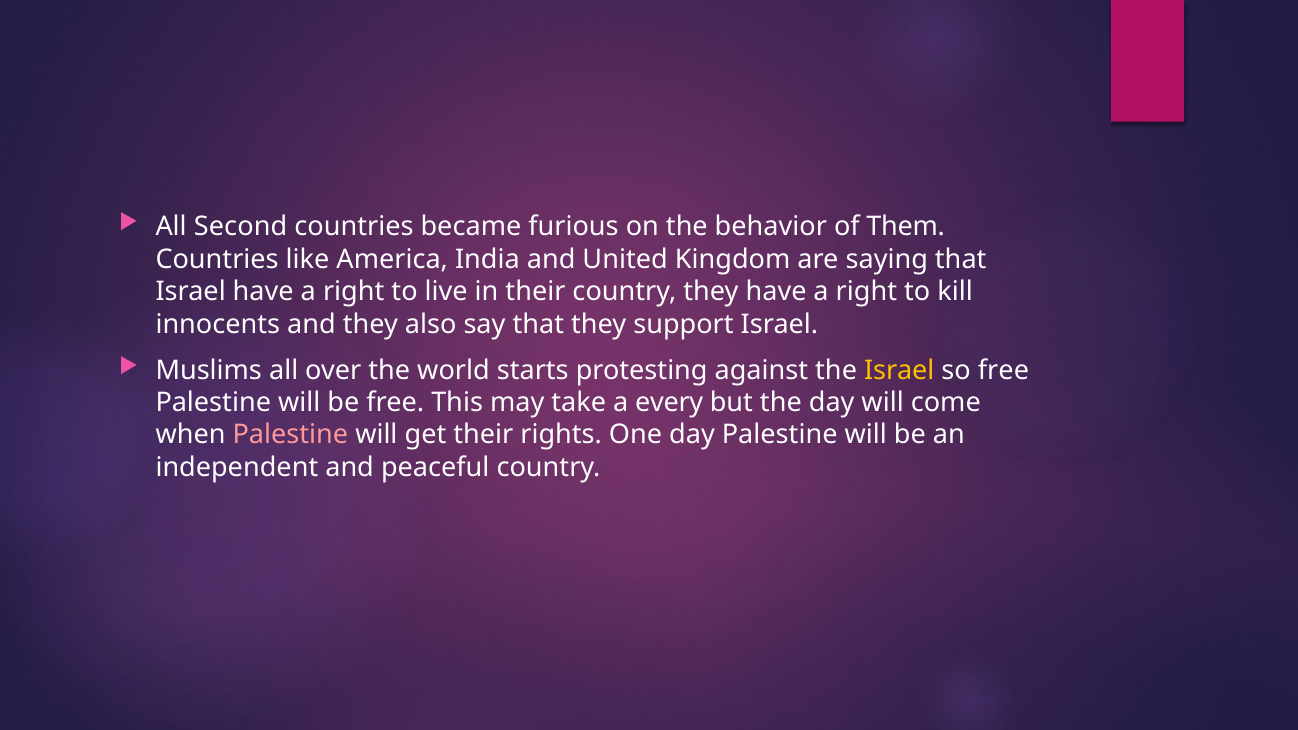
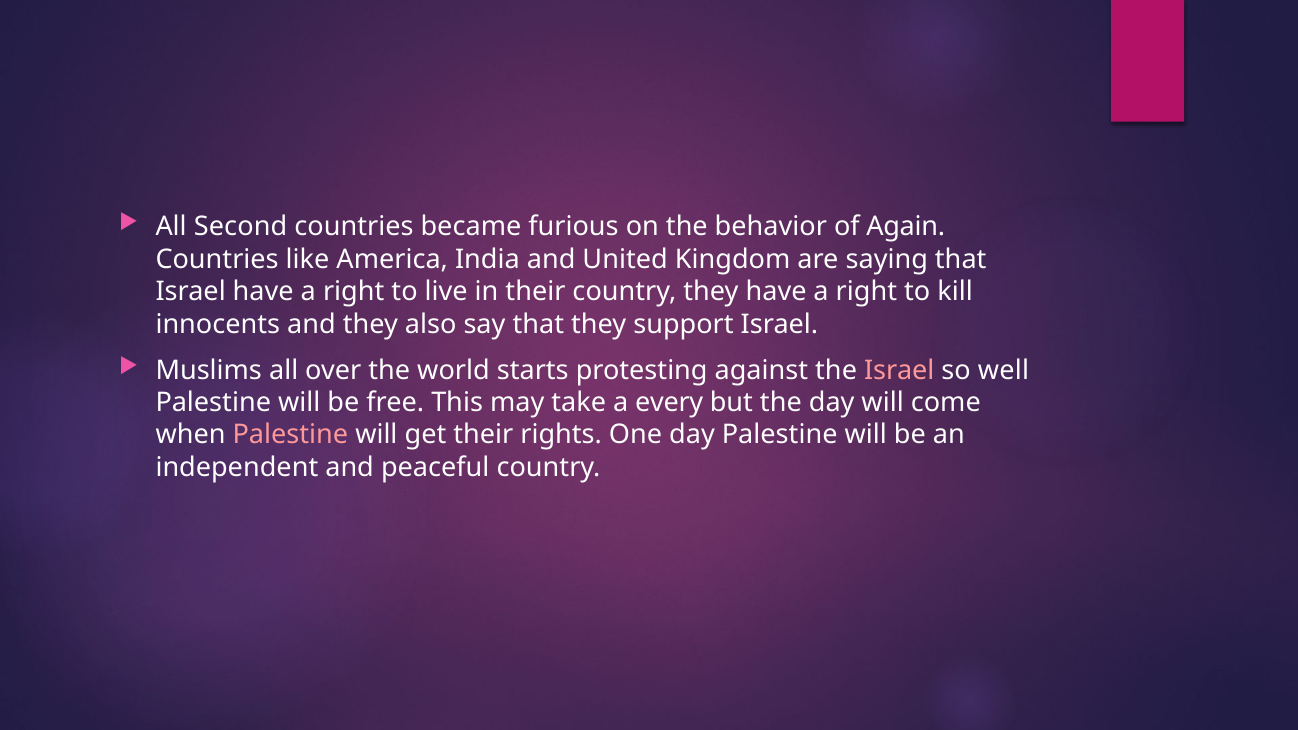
Them: Them -> Again (906, 227)
Israel colour: yellow -> pink (899, 370)
so free: free -> well (1003, 370)
